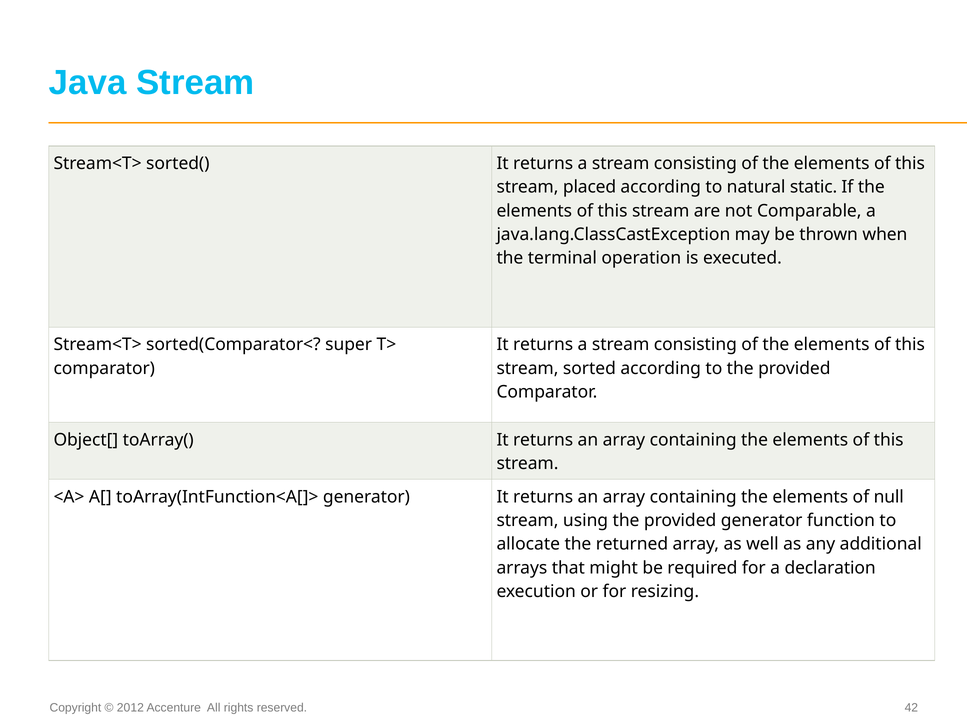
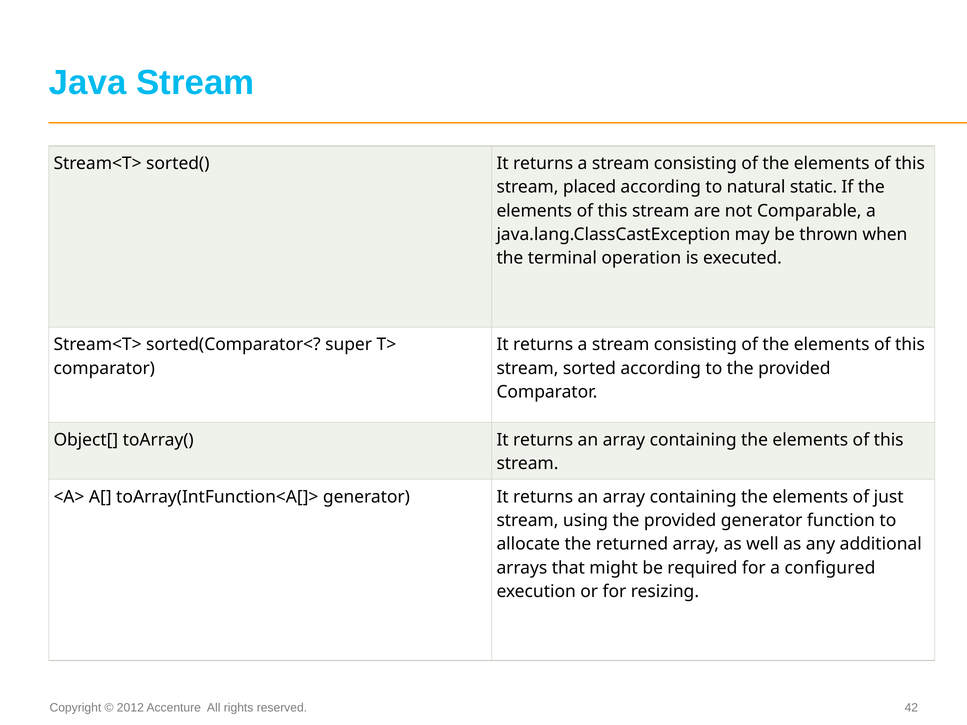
null: null -> just (889, 497)
declaration: declaration -> configured (830, 568)
